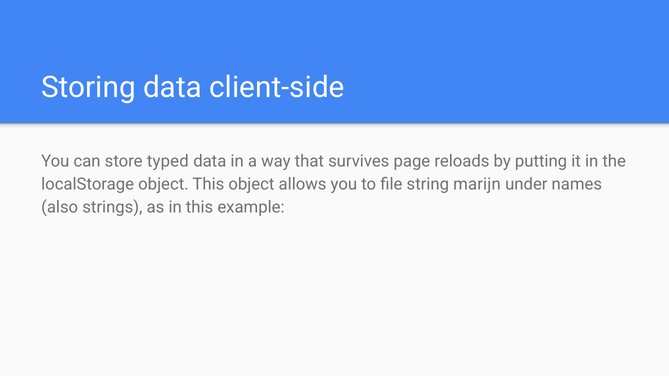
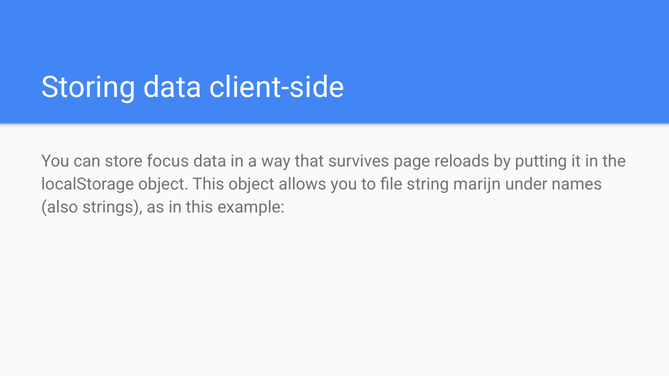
typed: typed -> focus (168, 161)
